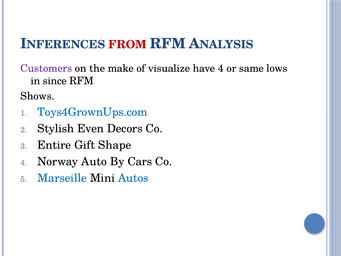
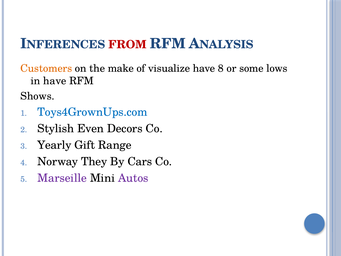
Customers colour: purple -> orange (46, 68)
have 4: 4 -> 8 (221, 68)
same: same -> some (251, 68)
in since: since -> have (55, 81)
Entire: Entire -> Yearly (54, 145)
Shape: Shape -> Range (115, 145)
Auto: Auto -> They (94, 162)
Marseille colour: blue -> purple (62, 178)
Autos colour: blue -> purple (133, 178)
